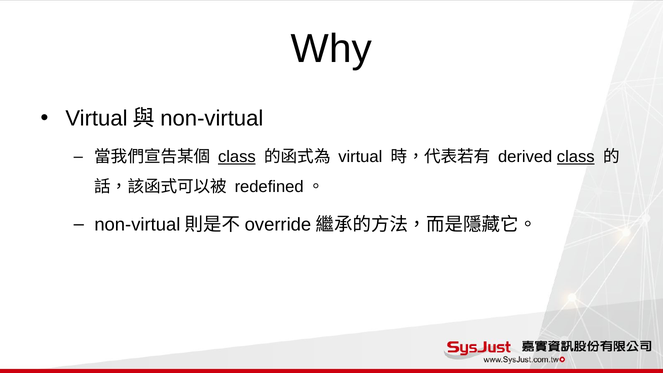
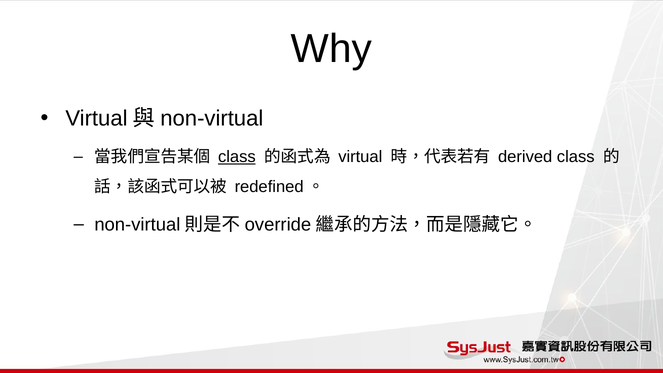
class underline: present -> none (576, 157)
